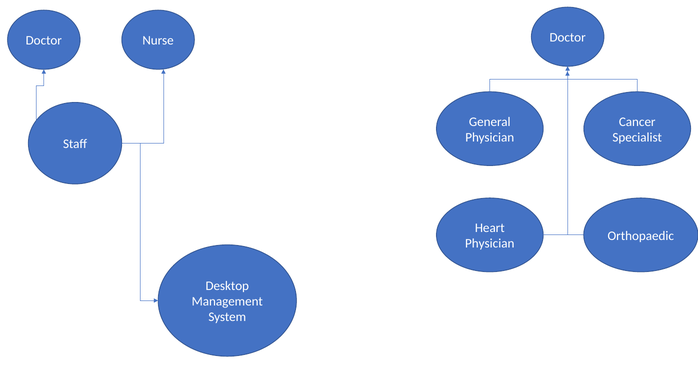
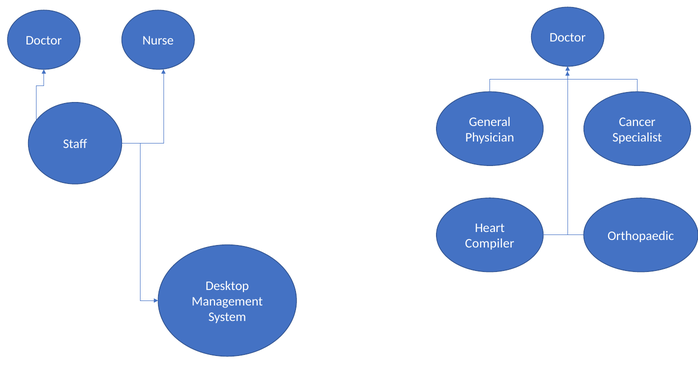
Physician: Physician -> Compiler (490, 244)
